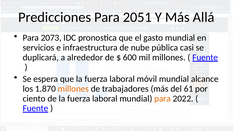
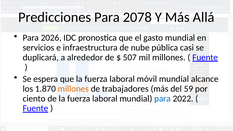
2051: 2051 -> 2078 (137, 17)
2073: 2073 -> 2026 (51, 38)
600: 600 -> 507 (130, 57)
61: 61 -> 59 (189, 89)
para colour: orange -> blue (163, 99)
